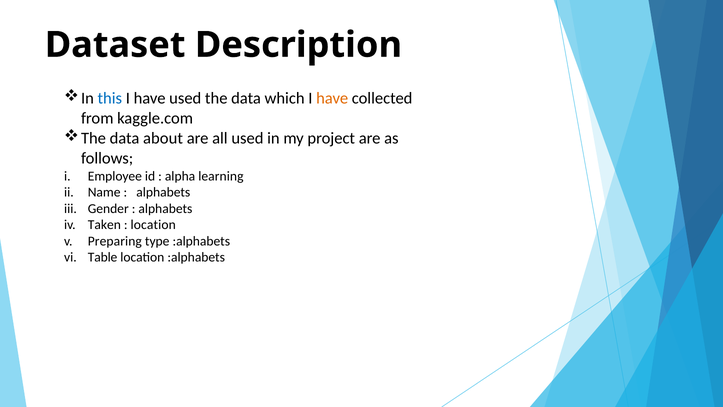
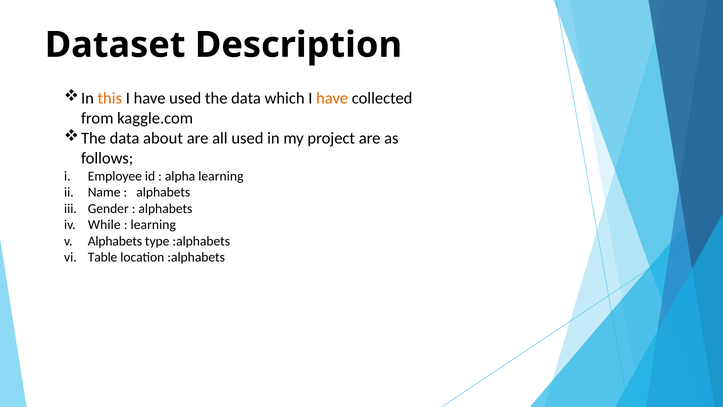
this colour: blue -> orange (110, 98)
Taken: Taken -> While (104, 225)
location: location -> learning (153, 225)
Preparing: Preparing -> Alphabets (115, 241)
